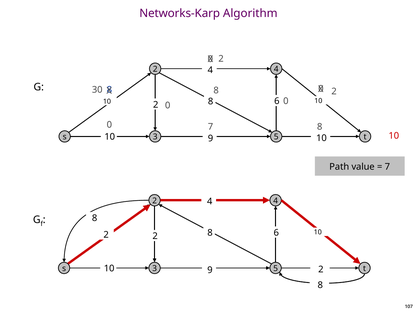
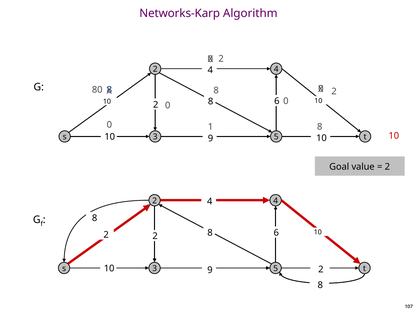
30: 30 -> 80 (97, 90)
0 7: 7 -> 1 (211, 127)
Path: Path -> Goal (339, 167)
7: 7 -> 2 (387, 167)
